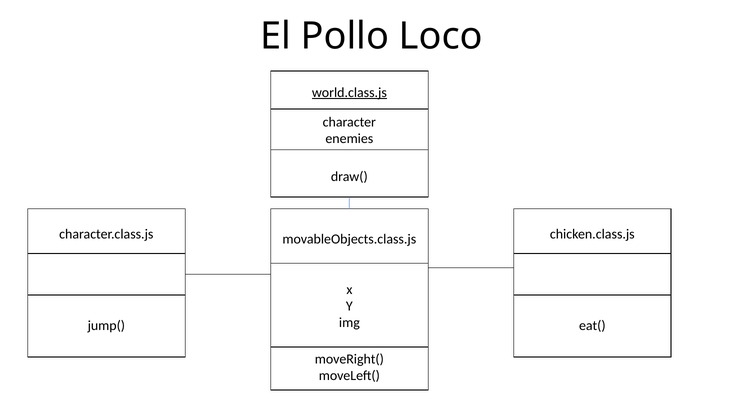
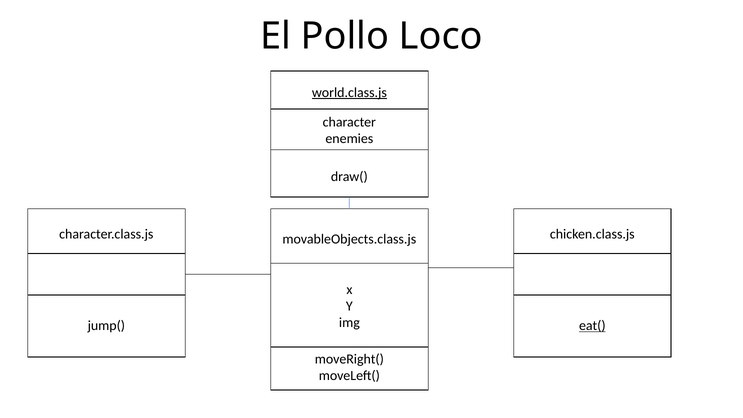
eat( underline: none -> present (592, 326)
